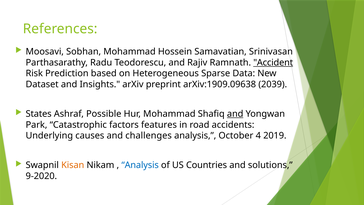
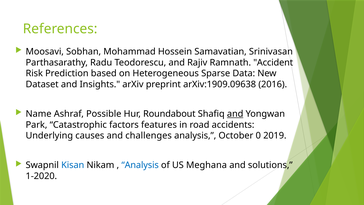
Accident underline: present -> none (273, 62)
2039: 2039 -> 2016 (273, 84)
States: States -> Name (39, 114)
Hur Mohammad: Mohammad -> Roundabout (169, 114)
4: 4 -> 0 (258, 136)
Kisan colour: orange -> blue (73, 165)
Countries: Countries -> Meghana (206, 165)
9-2020: 9-2020 -> 1-2020 (41, 176)
